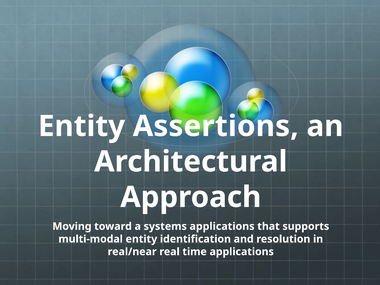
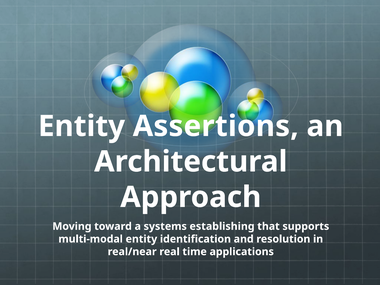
systems applications: applications -> establishing (222, 226)
